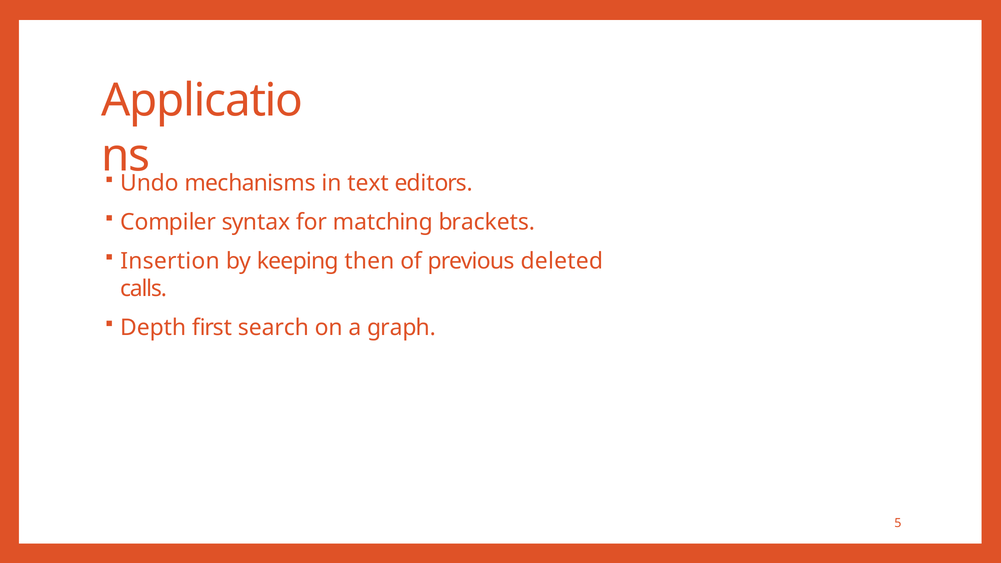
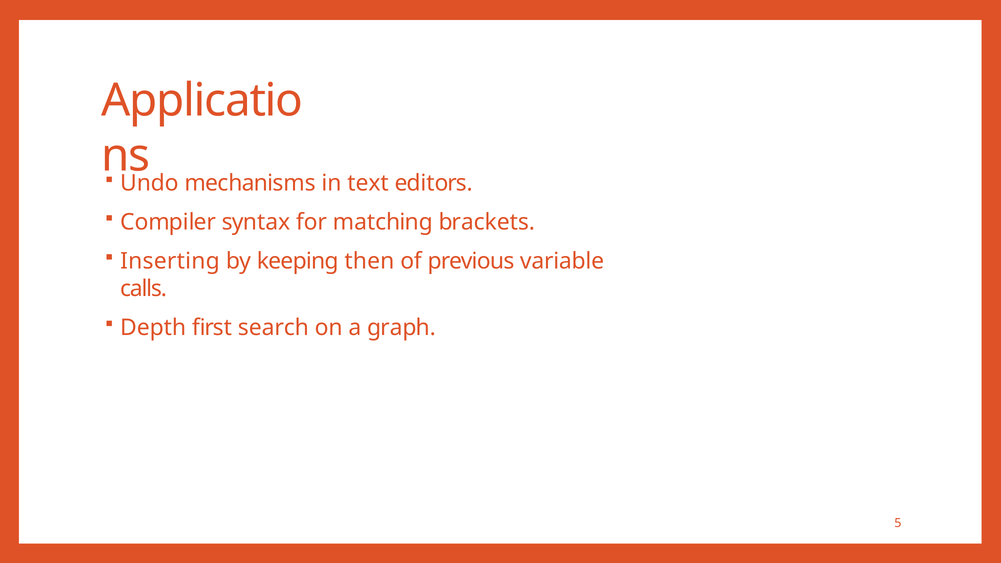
Insertion: Insertion -> Inserting (170, 261)
deleted: deleted -> variable (562, 261)
